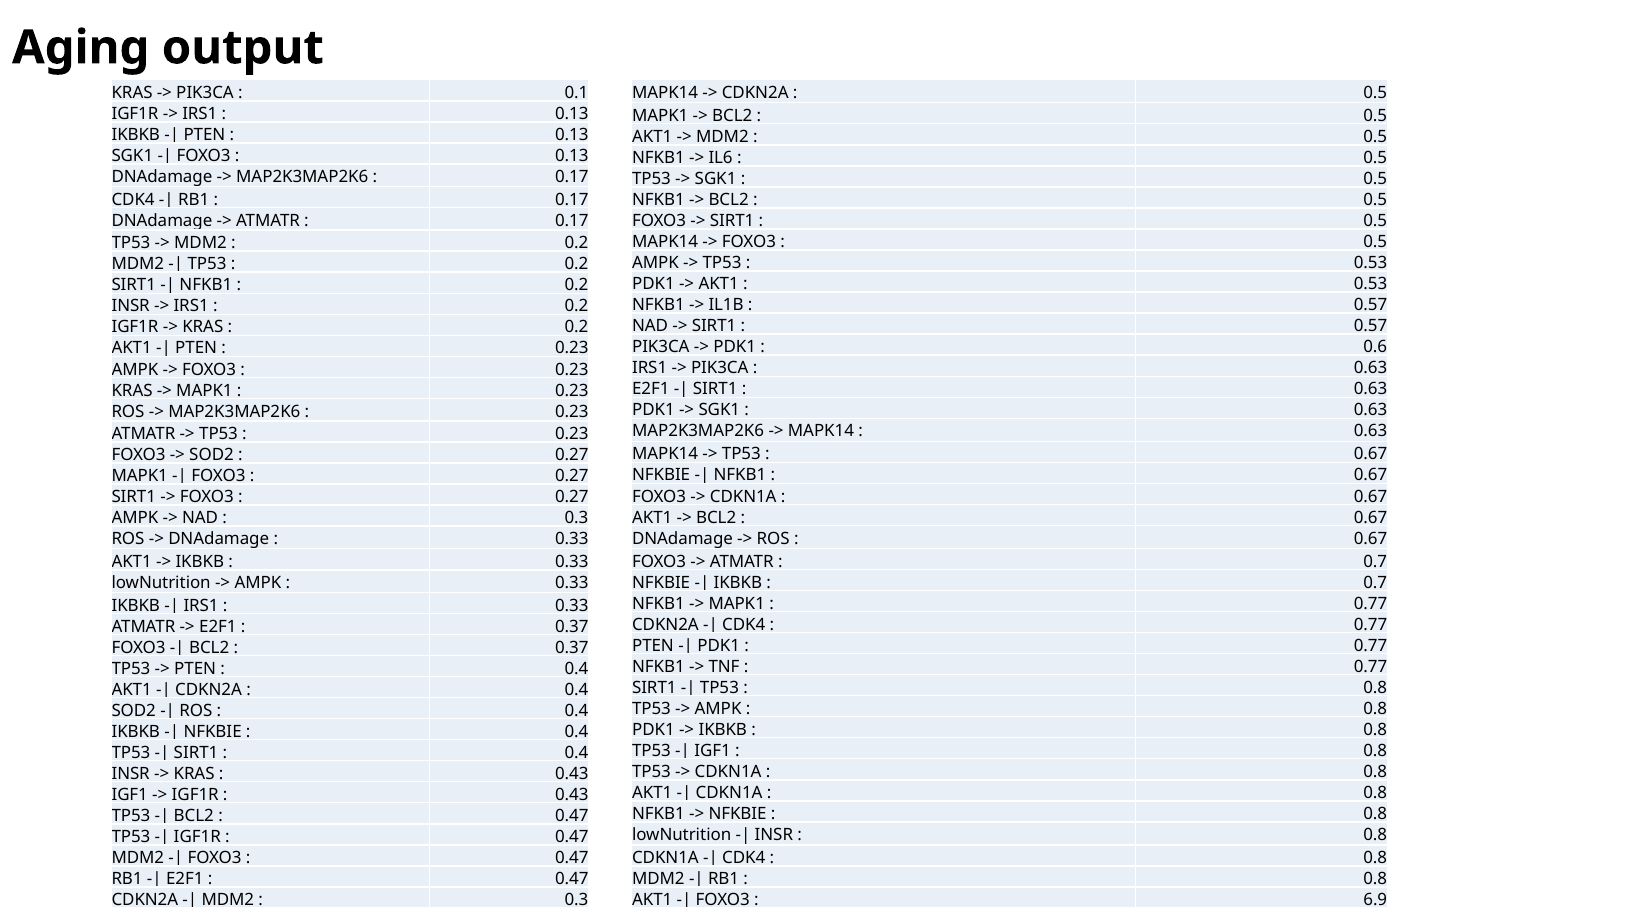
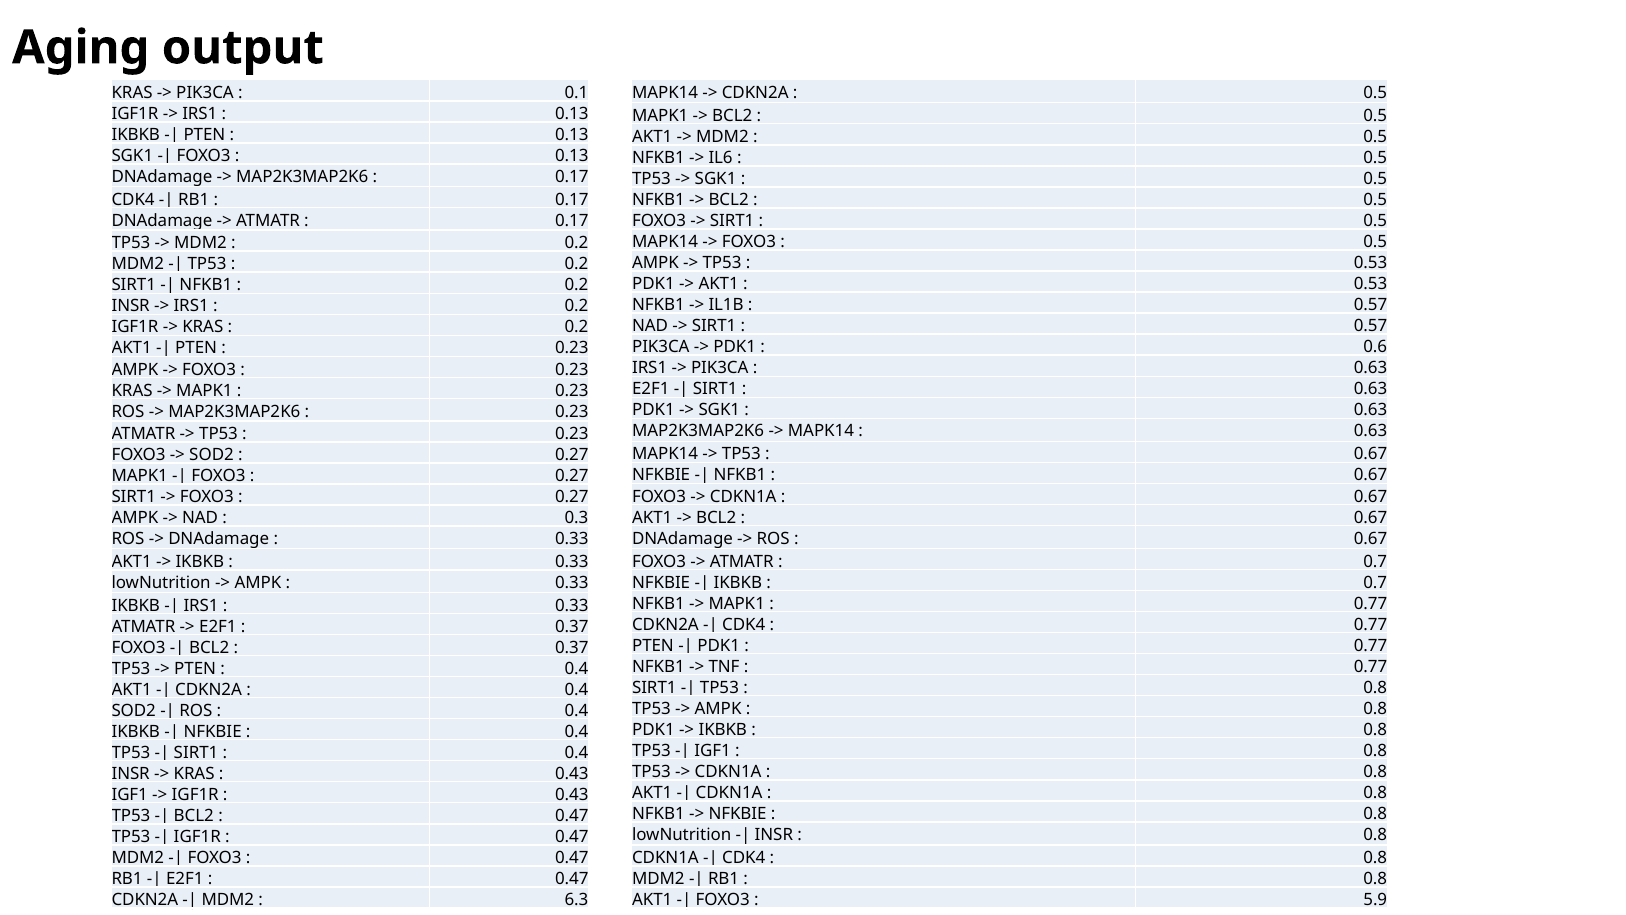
0.3: 0.3 -> 6.3 (576, 900)
6.9: 6.9 -> 5.9 (1375, 900)
